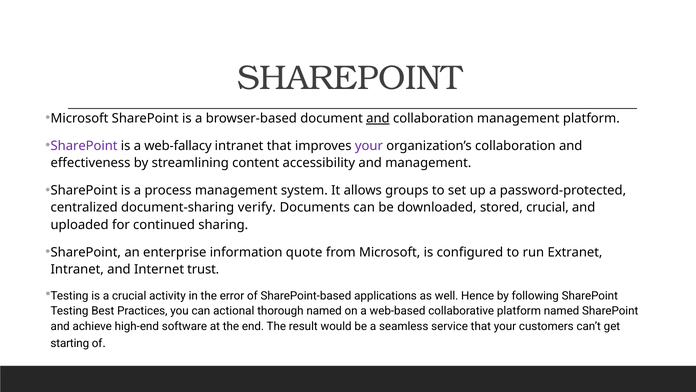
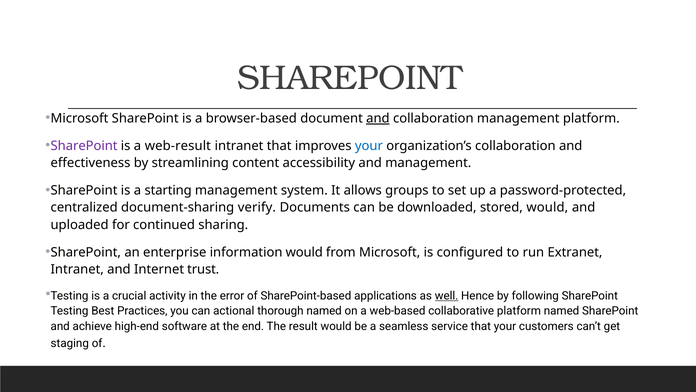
web-fallacy: web-fallacy -> web-result (178, 146)
your colour: purple -> blue (369, 146)
process: process -> starting (168, 190)
stored crucial: crucial -> would (547, 207)
information quote: quote -> would (304, 252)
well underline: none -> present (447, 295)
starting: starting -> staging (70, 343)
